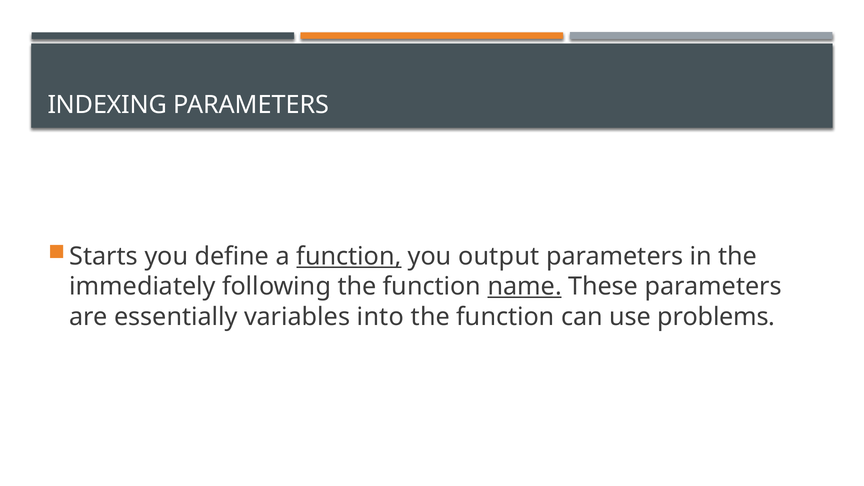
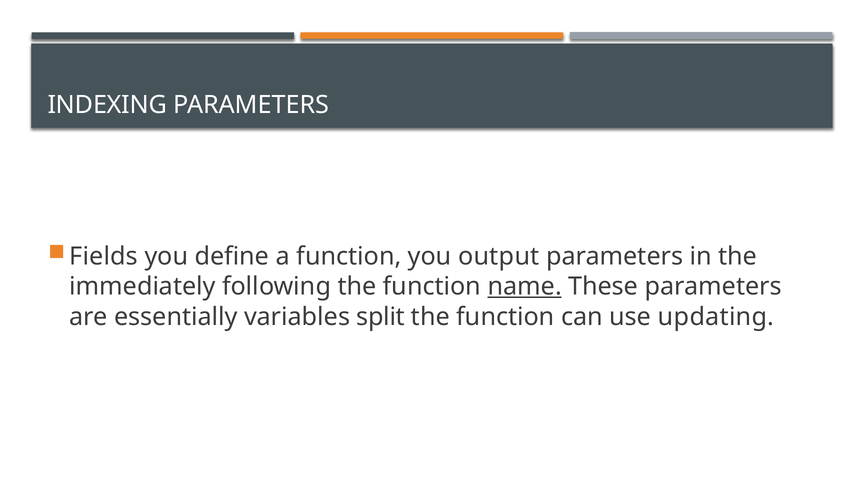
Starts: Starts -> Fields (104, 256)
function underline: present -> none (349, 256)
into: into -> split (381, 317)
problems: problems -> updating (716, 317)
